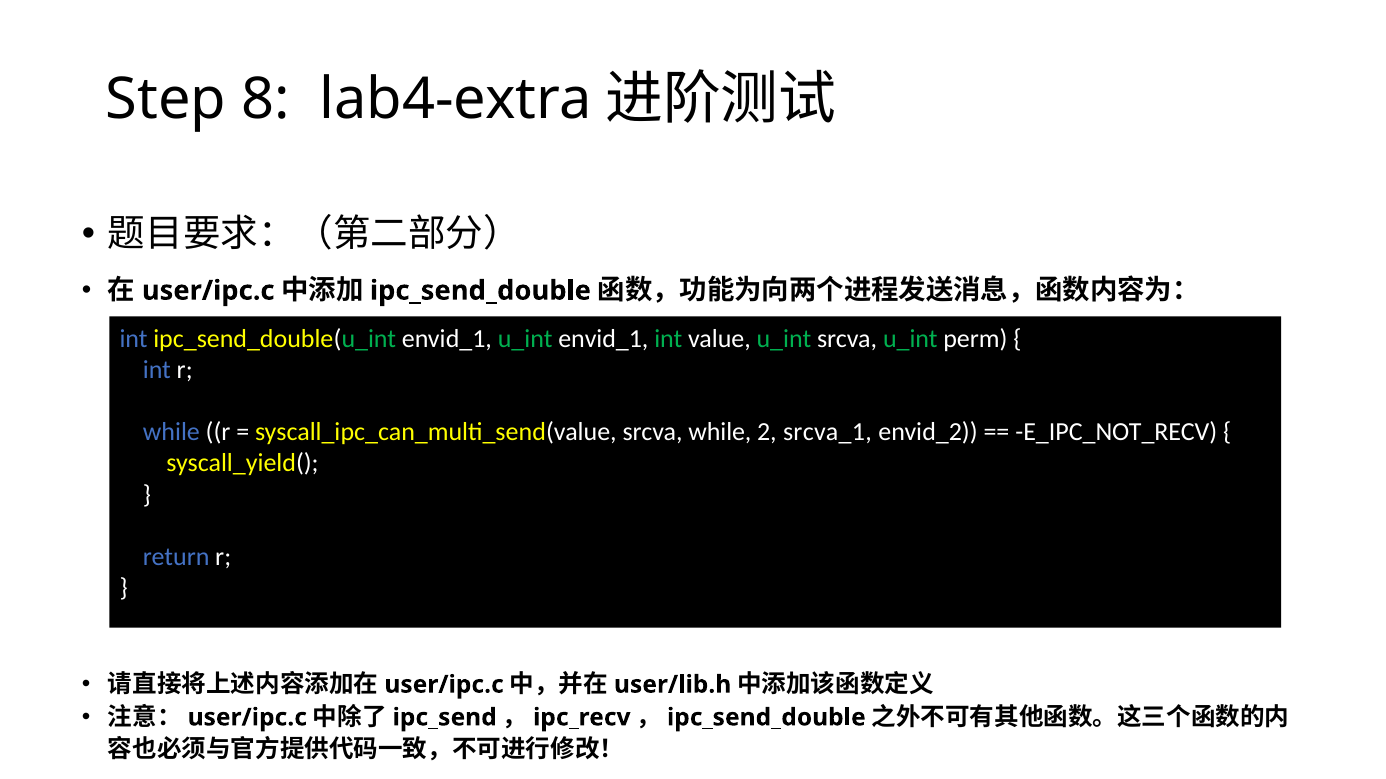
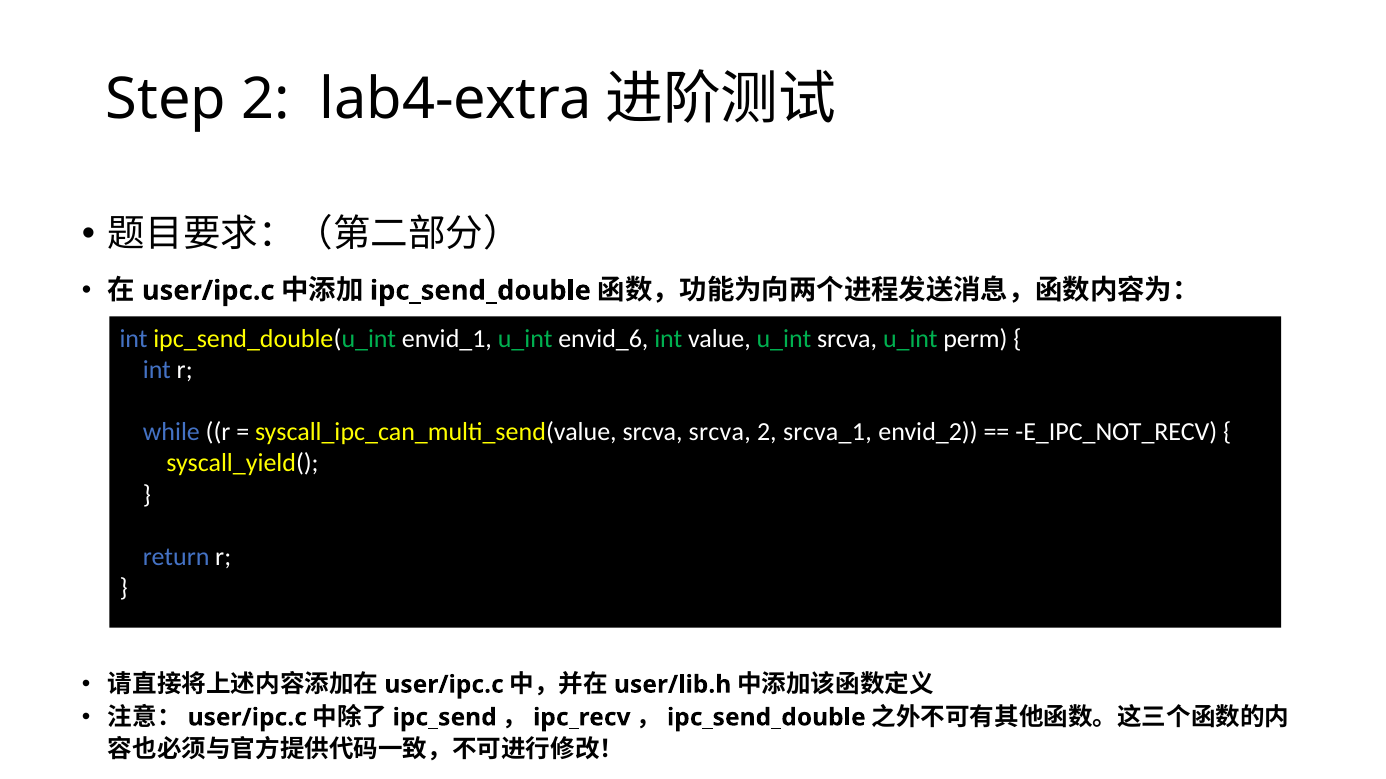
Step 8: 8 -> 2 (265, 99)
u_int envid_1: envid_1 -> envid_6 (603, 339)
srcva while: while -> srcva (720, 433)
